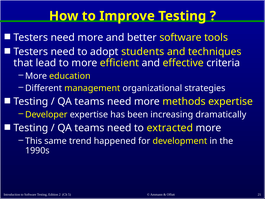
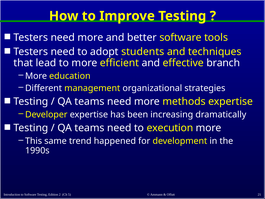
criteria: criteria -> branch (223, 63)
extracted: extracted -> execution (170, 128)
